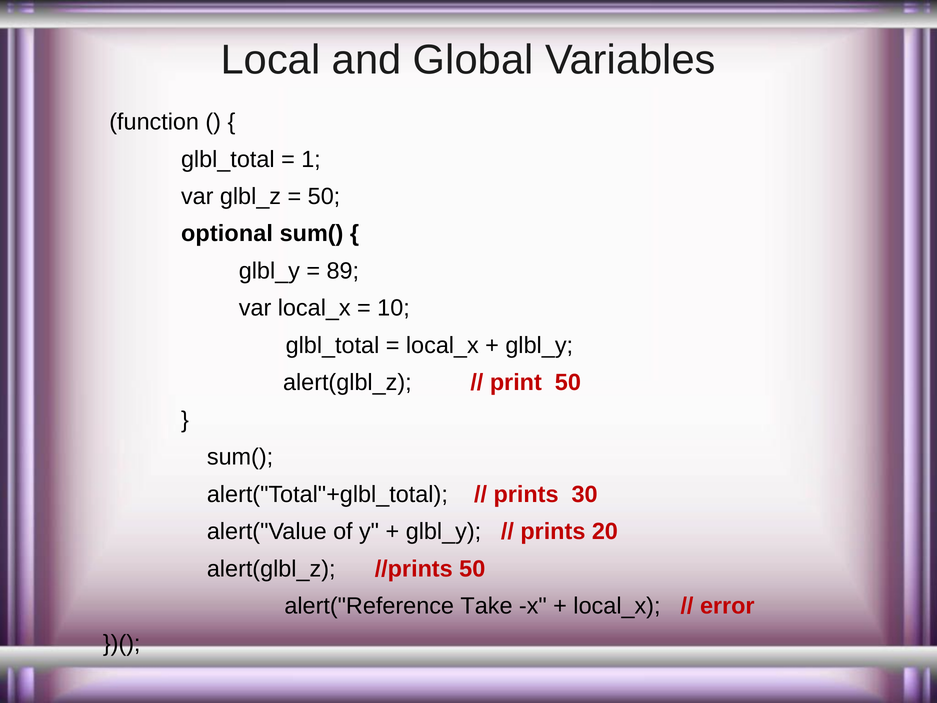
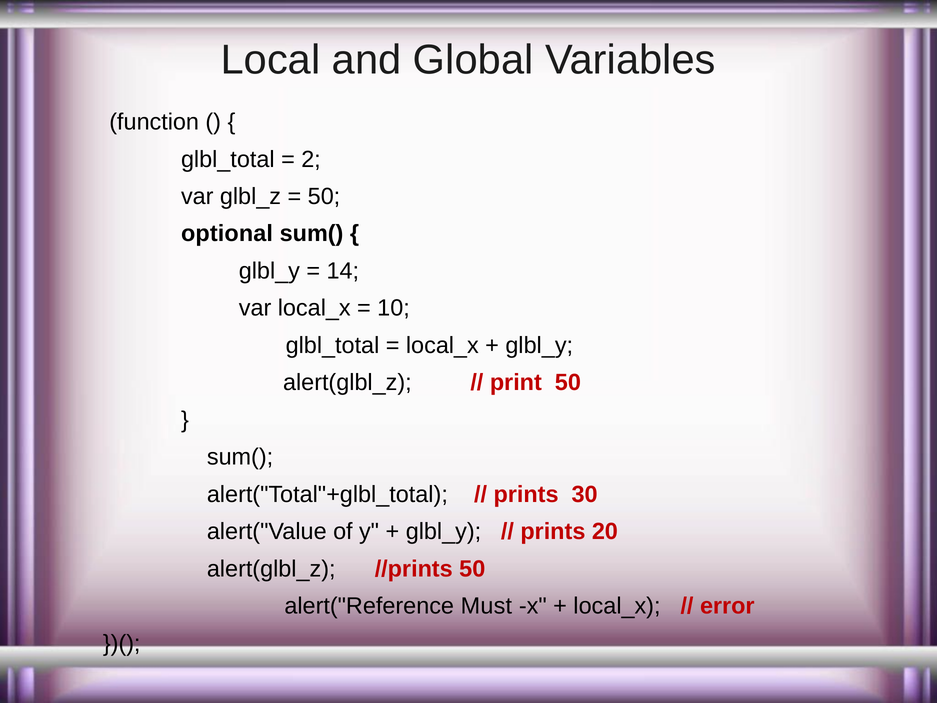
1: 1 -> 2 (311, 159)
89: 89 -> 14 (343, 271)
Take: Take -> Must (486, 606)
